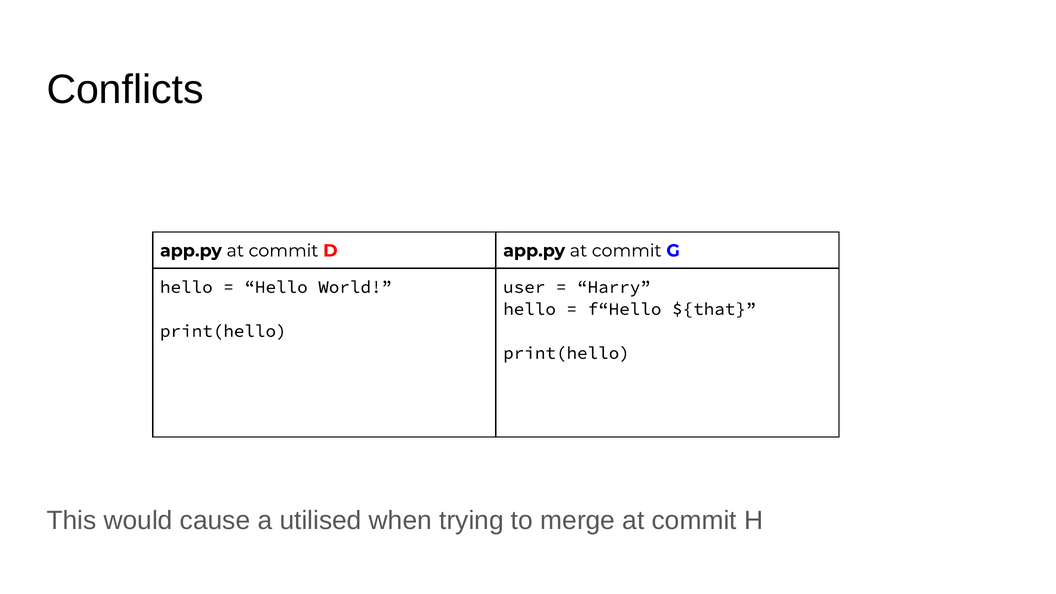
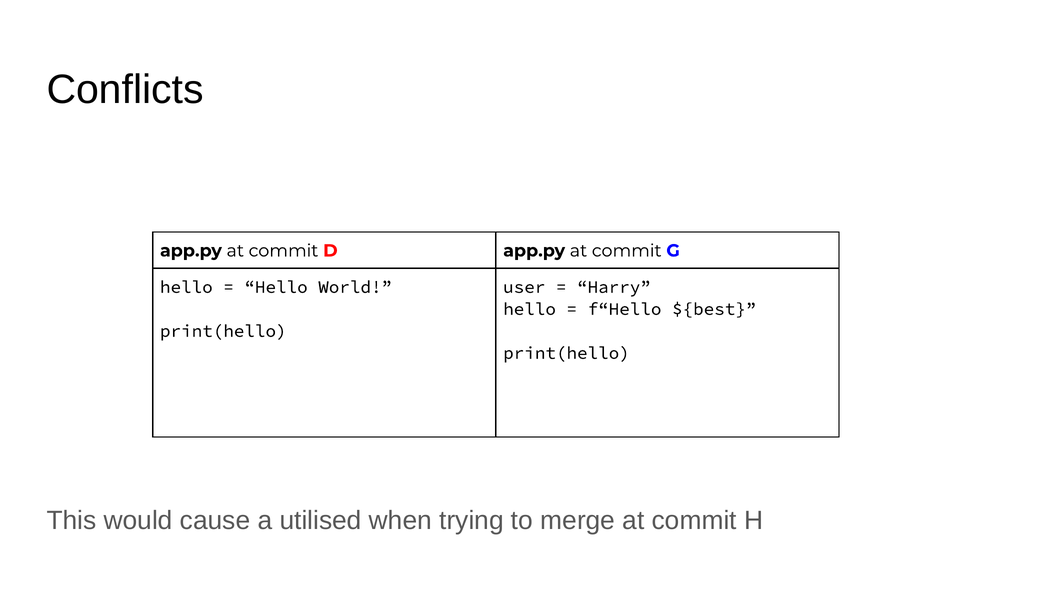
${that: ${that -> ${best (714, 309)
